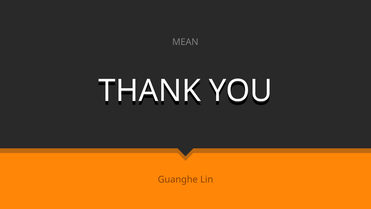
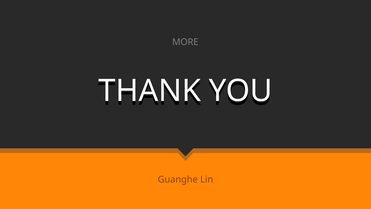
MEAN: MEAN -> MORE (185, 42)
